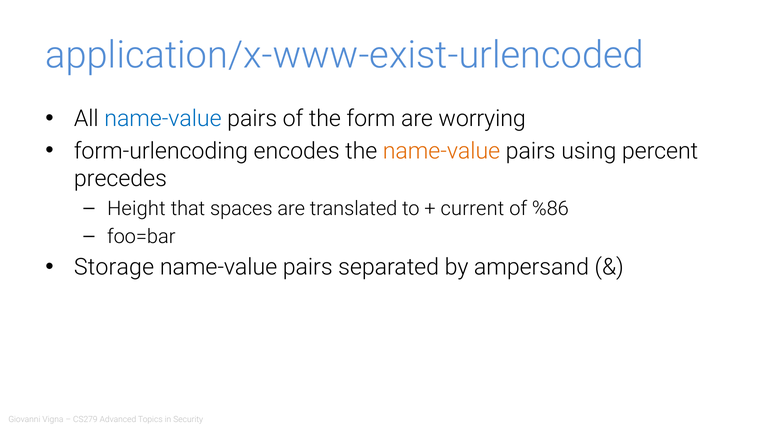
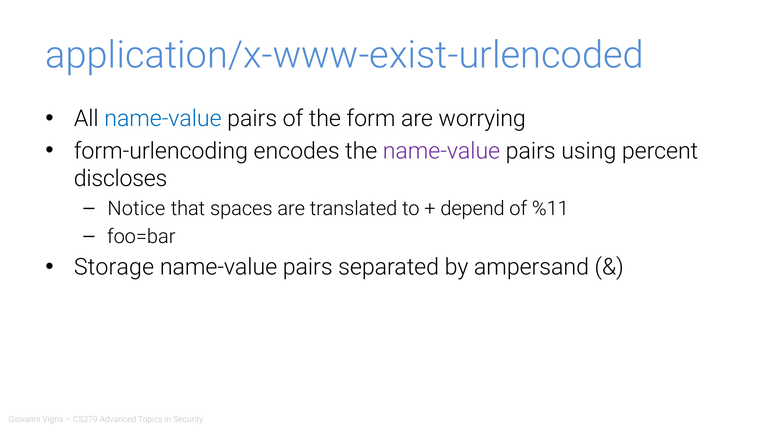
name-value colour: orange -> purple (441, 151)
precedes: precedes -> discloses (121, 179)
Height: Height -> Notice (136, 209)
current: current -> depend (473, 209)
%86: %86 -> %11 (550, 209)
